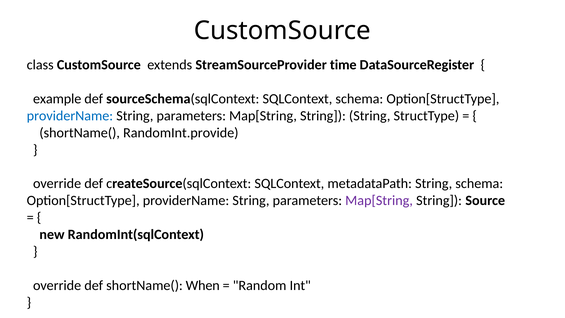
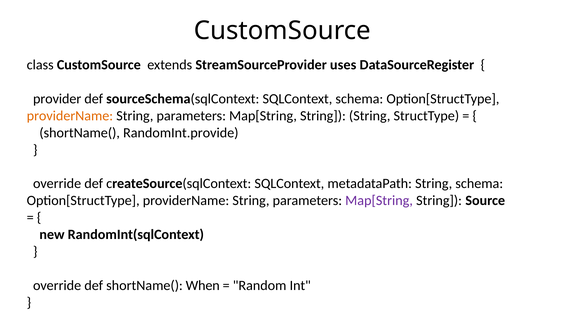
time: time -> uses (343, 65)
example: example -> provider (57, 99)
providerName colour: blue -> orange (70, 116)
